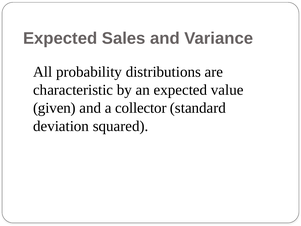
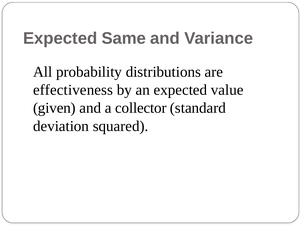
Sales: Sales -> Same (124, 38)
characteristic: characteristic -> effectiveness (73, 90)
